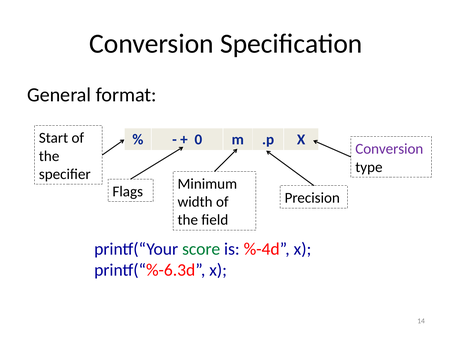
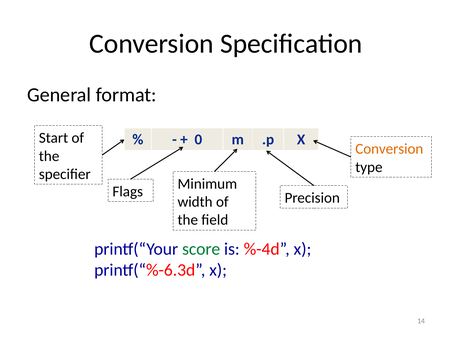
Conversion colour: purple -> orange (389, 149)
